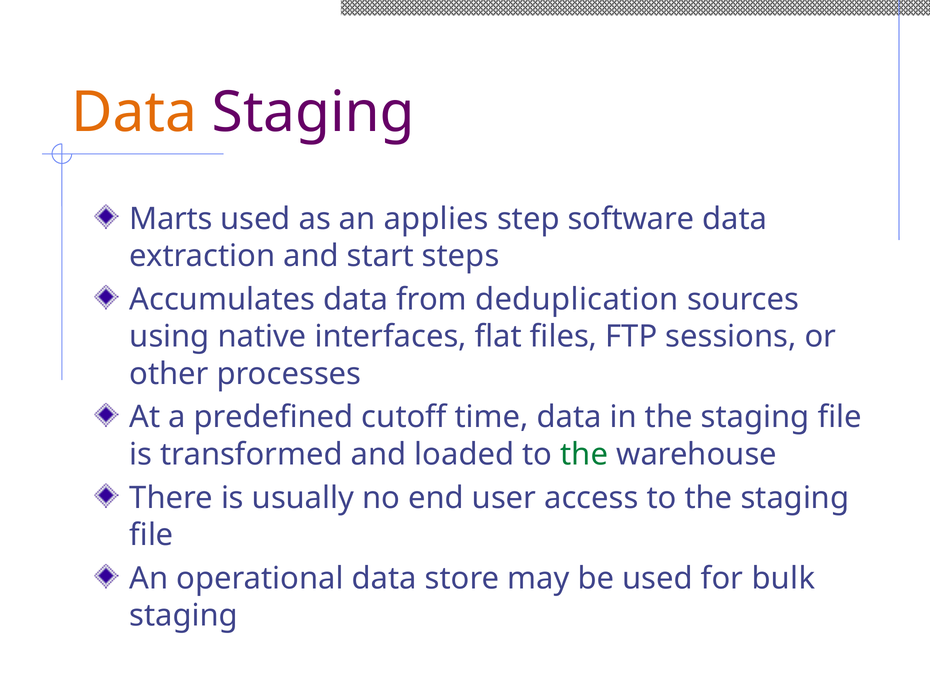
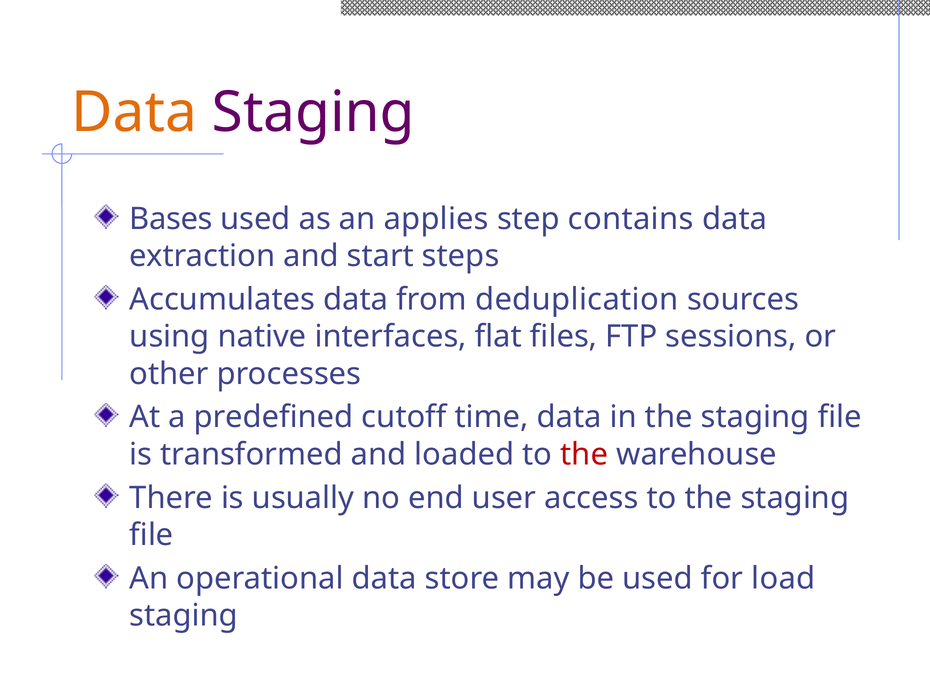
Marts: Marts -> Bases (171, 219)
software: software -> contains (631, 219)
the colour: green -> red (584, 455)
bulk: bulk -> load (783, 579)
